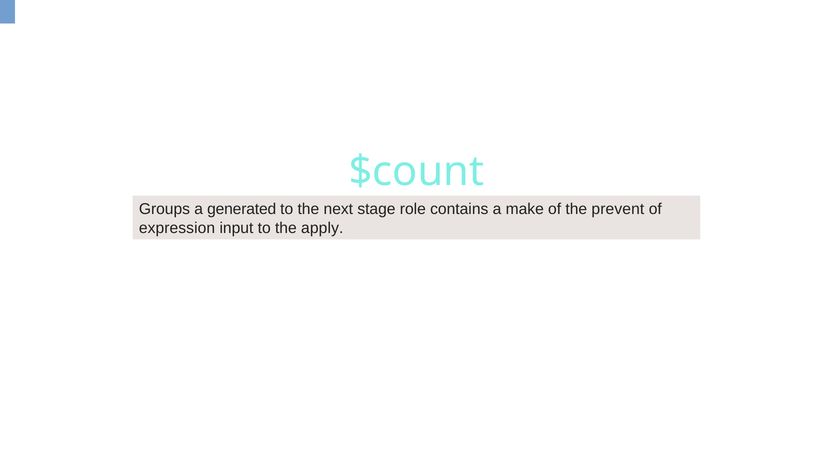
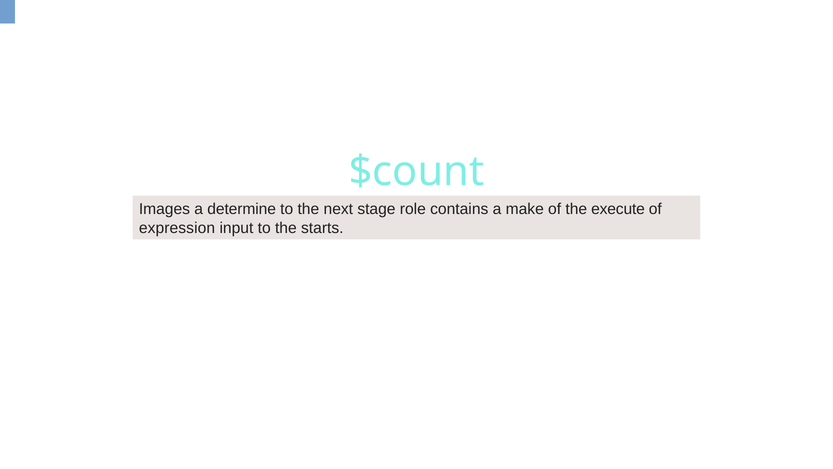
Groups: Groups -> Images (164, 209)
generated: generated -> determine (242, 209)
prevent: prevent -> execute (618, 209)
apply: apply -> starts (322, 228)
